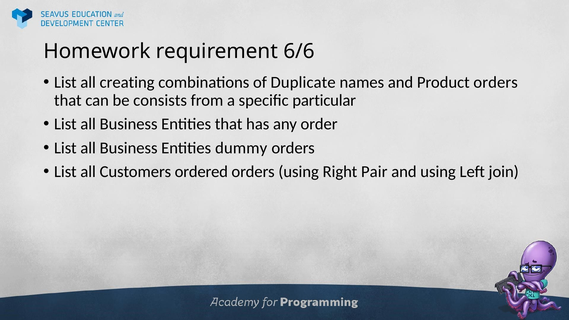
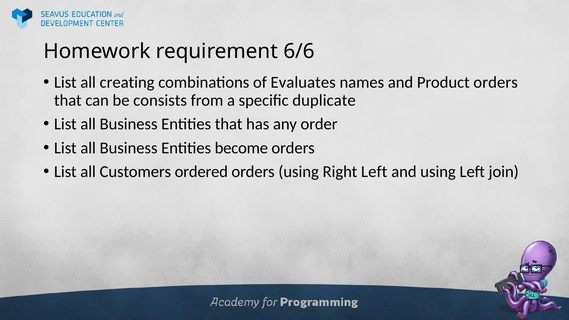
Duplicate: Duplicate -> Evaluates (303, 82)
particular: particular -> duplicate (324, 100)
dummy: dummy -> become (241, 148)
Right Pair: Pair -> Left (374, 172)
